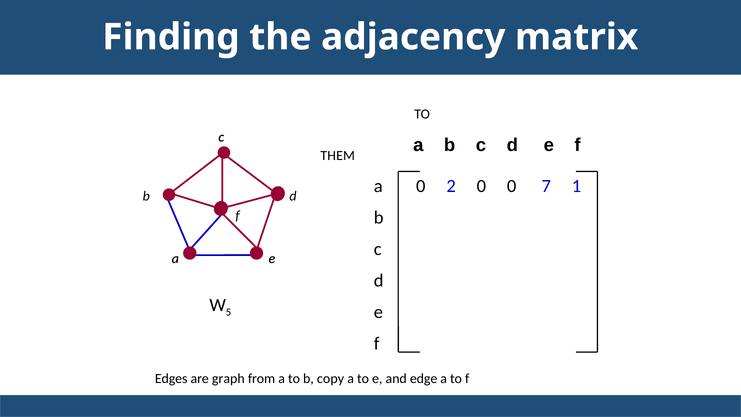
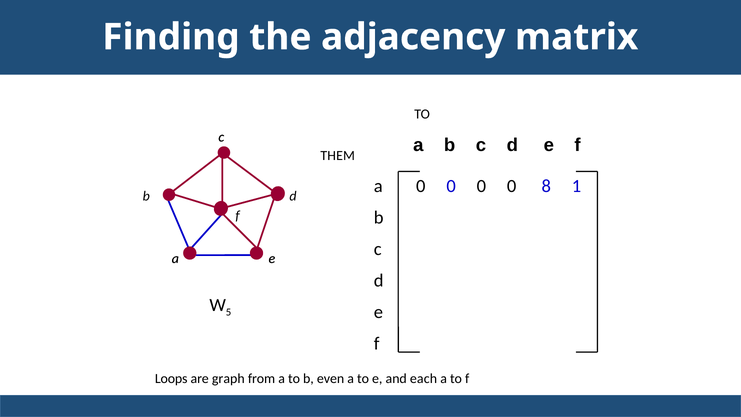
a 0 2: 2 -> 0 (451, 186)
7: 7 -> 8 (546, 186)
Edges: Edges -> Loops (171, 379)
copy: copy -> even (331, 379)
edge: edge -> each (423, 379)
